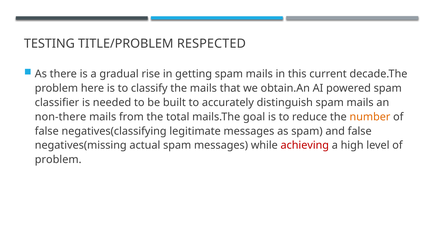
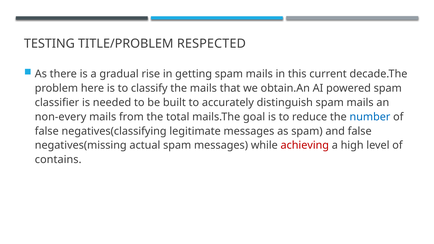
non-there: non-there -> non-every (61, 117)
number colour: orange -> blue (370, 117)
problem: problem -> contains (58, 160)
